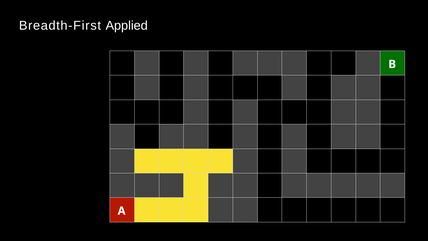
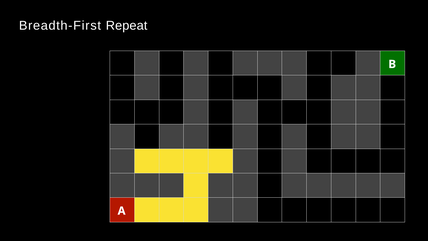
Applied: Applied -> Repeat (127, 25)
